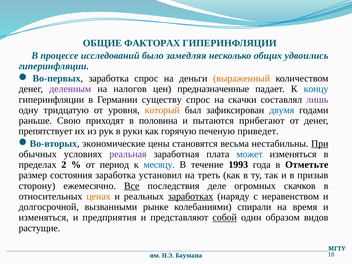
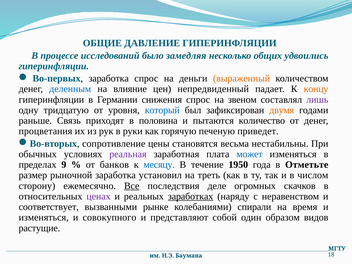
ФАКТОРАХ: ФАКТОРАХ -> ДАВЛЕНИЕ (152, 43)
деленным colour: purple -> blue (70, 89)
налогов: налогов -> влияние (130, 89)
предназначенные: предназначенные -> непредвиденный (213, 89)
концу colour: blue -> orange (316, 89)
существу: существу -> снижения (162, 100)
скачки: скачки -> звеном (242, 100)
который colour: orange -> blue (162, 110)
двумя colour: blue -> orange (282, 110)
Свою: Свою -> Связь (69, 121)
прибегают: прибегают -> количество (262, 121)
препятствует: препятствует -> процветания (45, 131)
экономические: экономические -> сопротивление (114, 144)
При underline: present -> none (320, 144)
2: 2 -> 9 (64, 165)
период: период -> банков (114, 165)
1993: 1993 -> 1950 (238, 165)
состояния: состояния -> рыночной (71, 175)
призыв: призыв -> числом (313, 175)
ценах colour: orange -> purple (98, 196)
долгосрочной: долгосрочной -> соответствует (49, 207)
предприятия: предприятия -> совокупного (109, 217)
собой underline: present -> none (225, 217)
